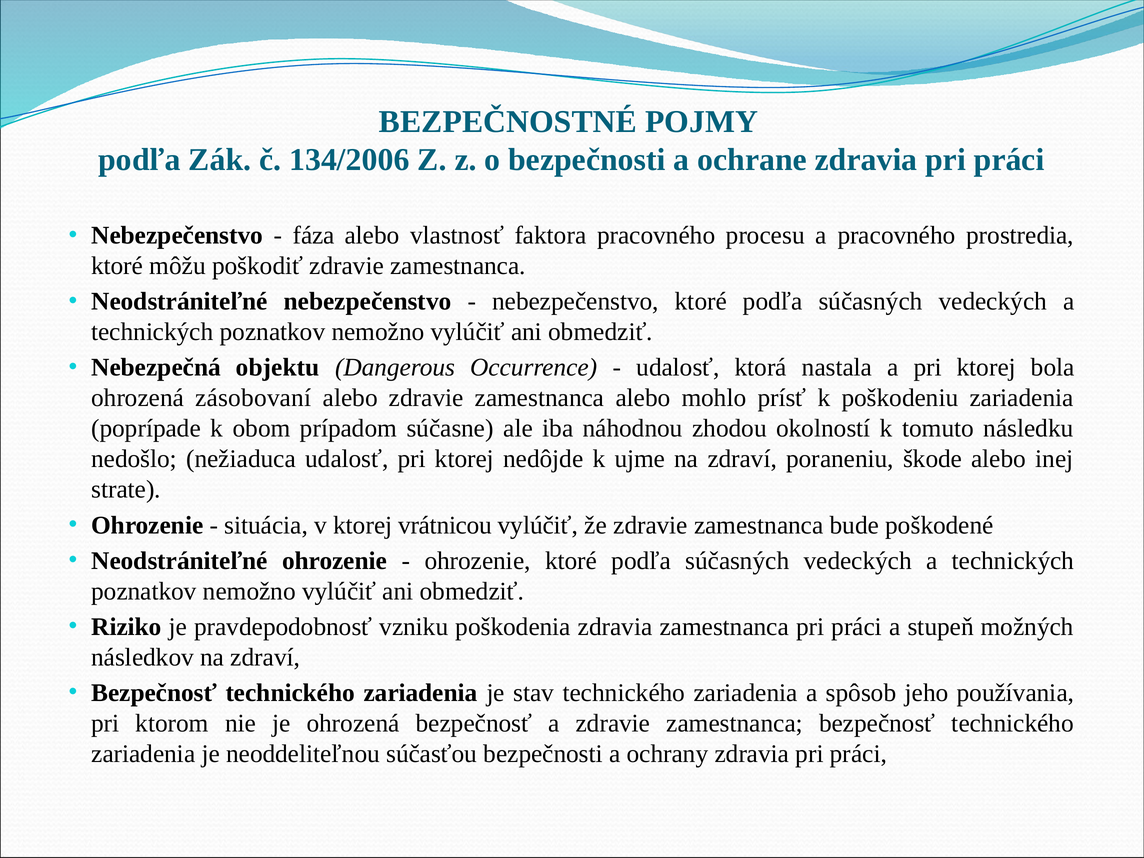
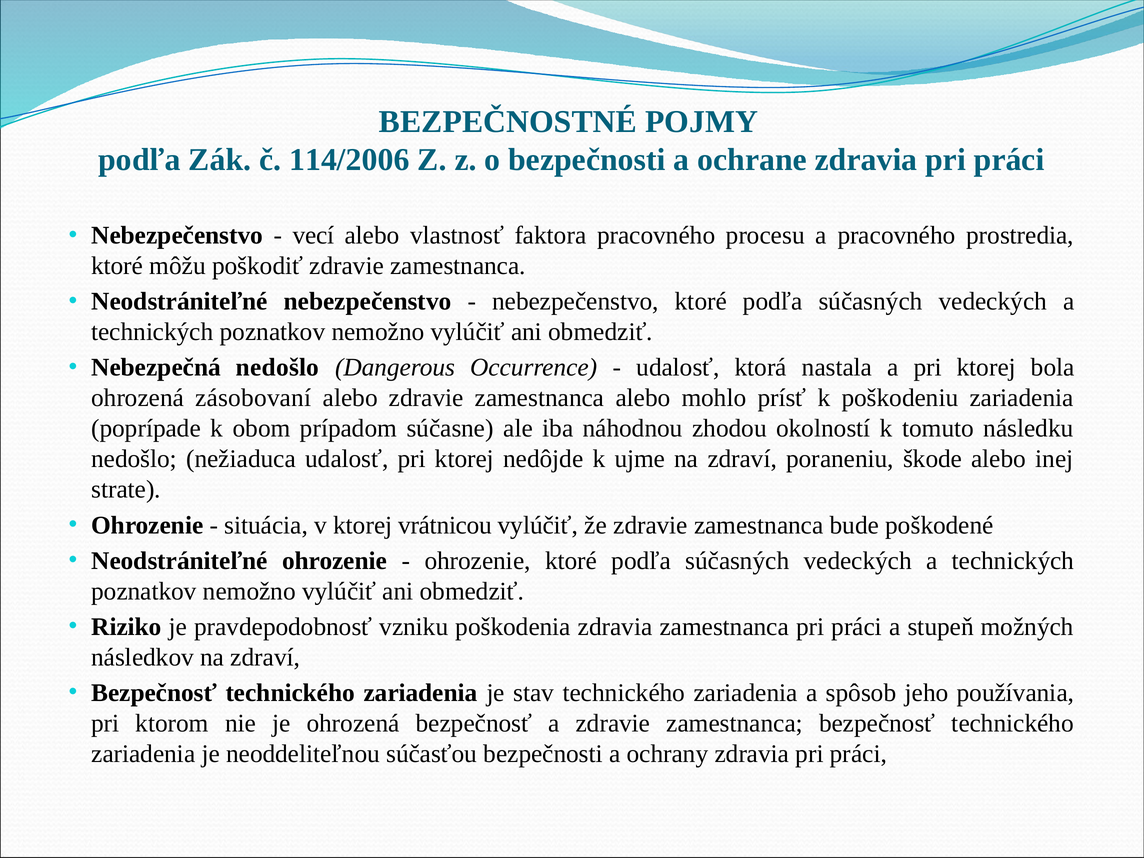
134/2006: 134/2006 -> 114/2006 (349, 160)
fáza: fáza -> vecí (314, 235)
Nebezpečná objektu: objektu -> nedošlo (277, 368)
